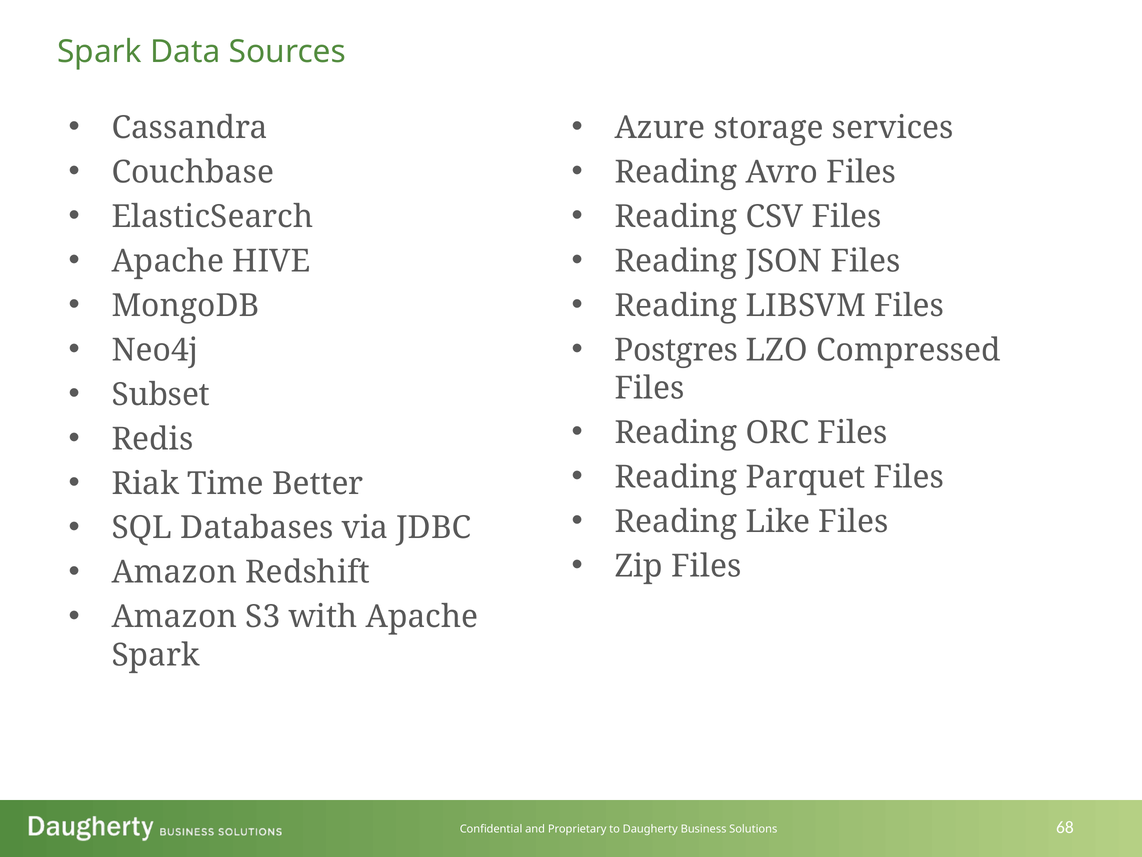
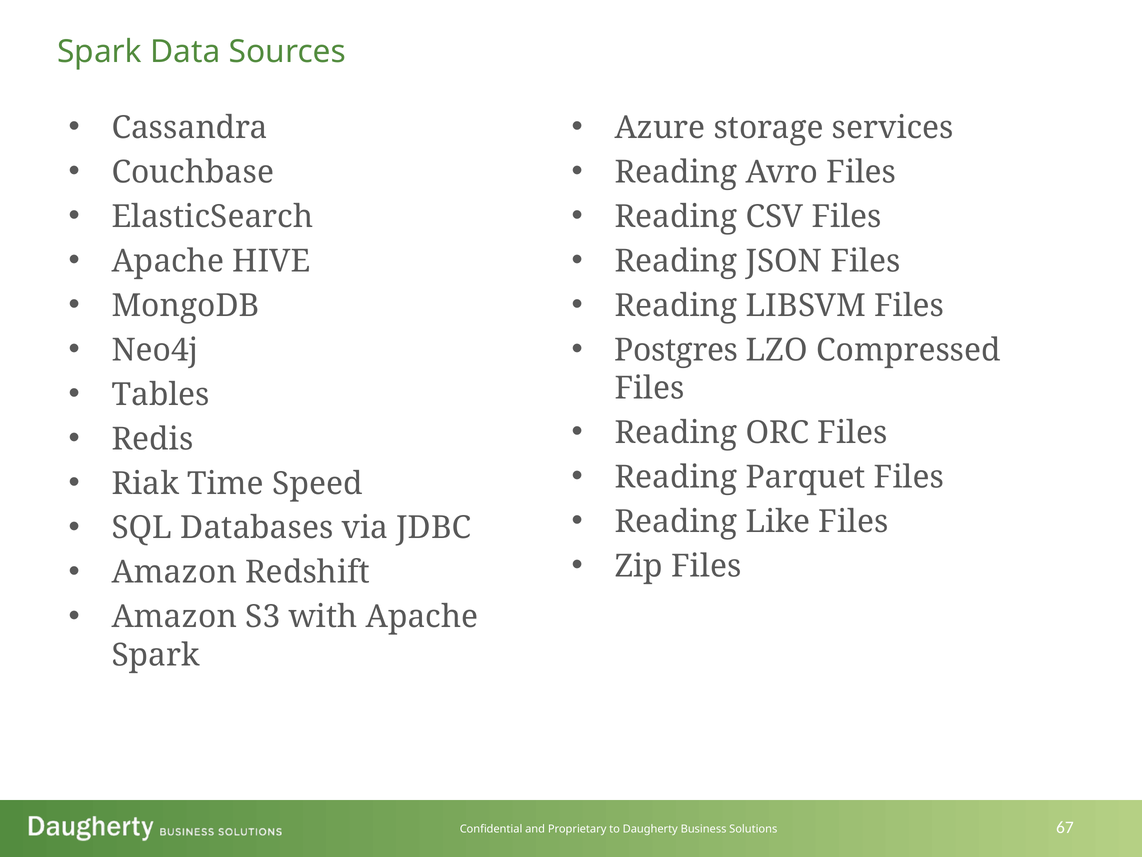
Subset: Subset -> Tables (161, 394)
Better: Better -> Speed (318, 483)
68: 68 -> 67 (1065, 827)
